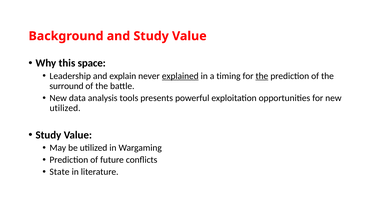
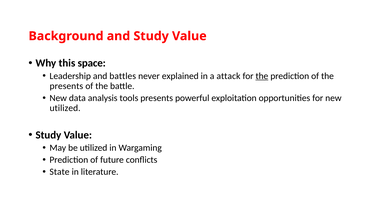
explain: explain -> battles (123, 76)
explained underline: present -> none (180, 76)
timing: timing -> attack (228, 76)
surround: surround -> presents (66, 86)
